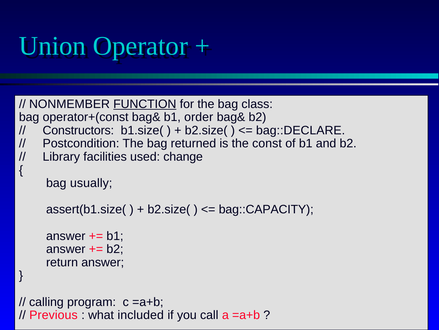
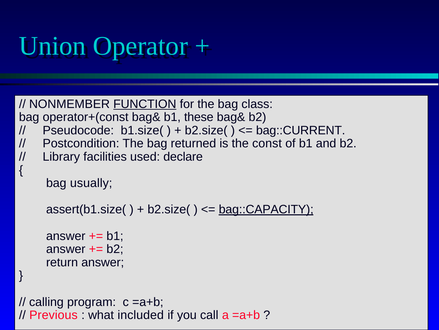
order: order -> these (199, 117)
Constructors: Constructors -> Pseudocode (78, 130)
bag::DECLARE: bag::DECLARE -> bag::CURRENT (301, 130)
change: change -> declare (183, 156)
bag::CAPACITY underline: none -> present (266, 209)
